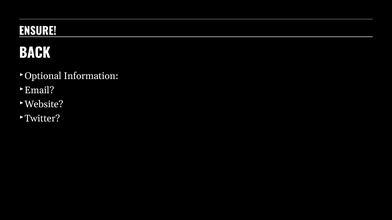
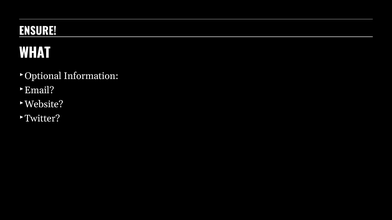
BACK: BACK -> WHAT (35, 53)
